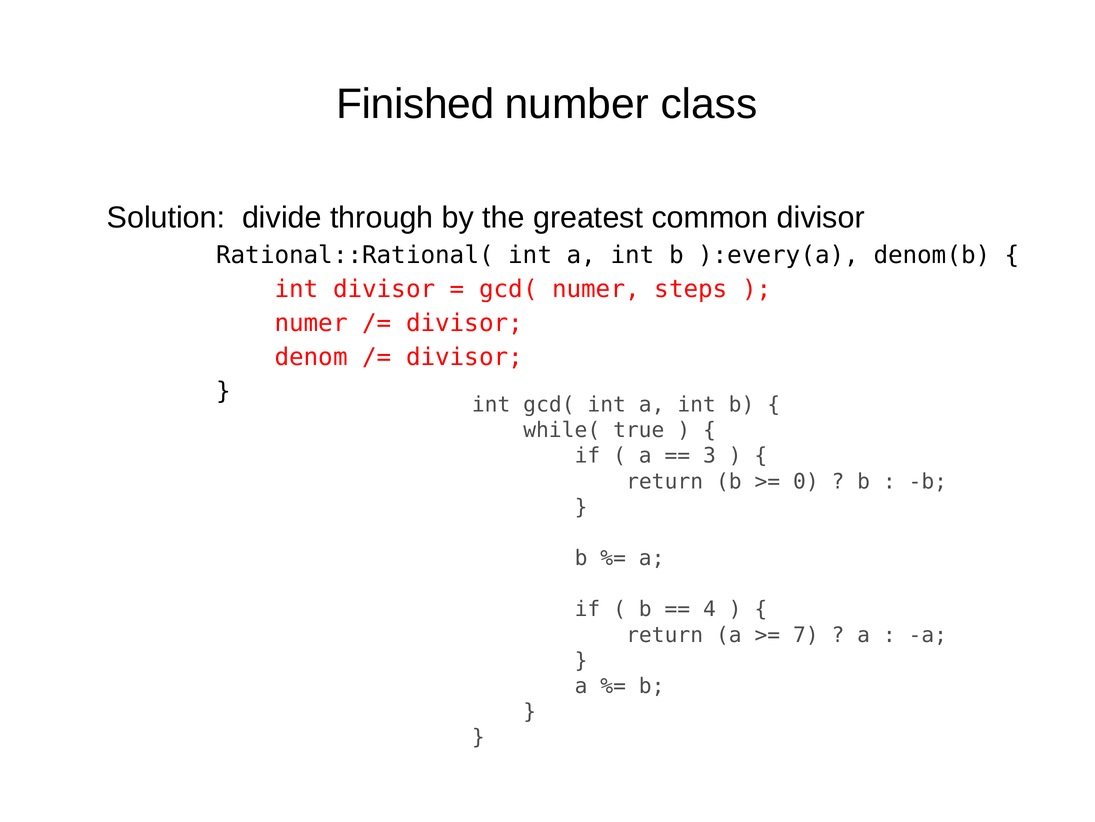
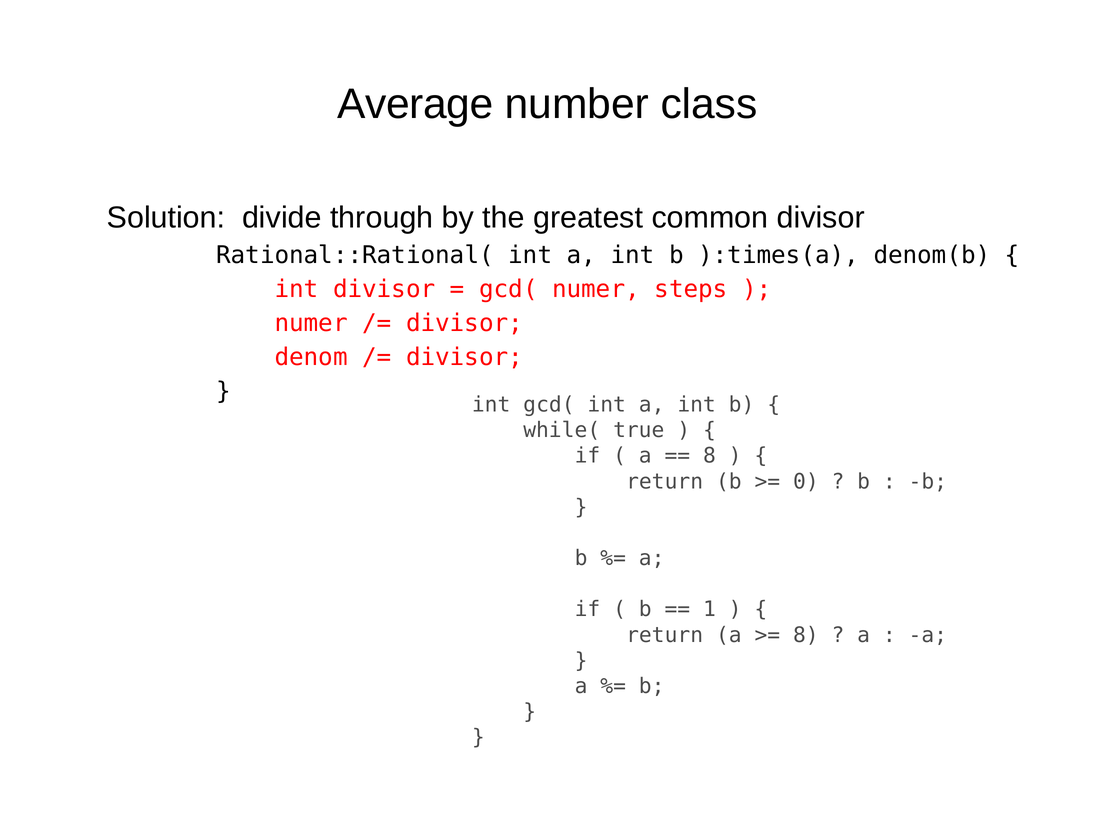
Finished: Finished -> Average (415, 104)
):every(a: ):every(a -> ):times(a (779, 255)
3: 3 -> 8 (709, 456)
4: 4 -> 1 (709, 609)
7: 7 -> 8 (806, 634)
